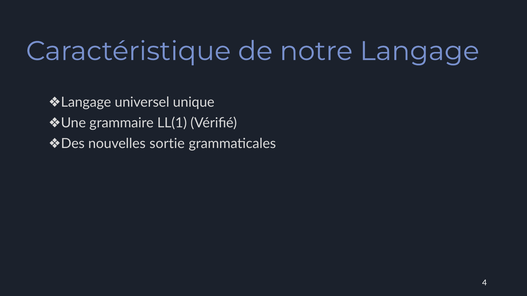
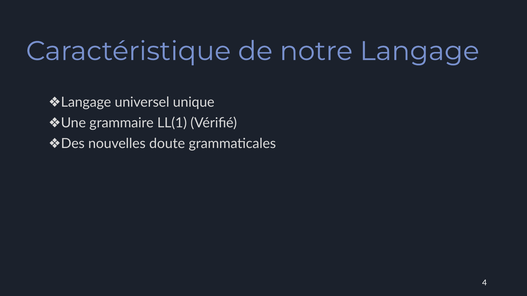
sortie: sortie -> doute (167, 144)
